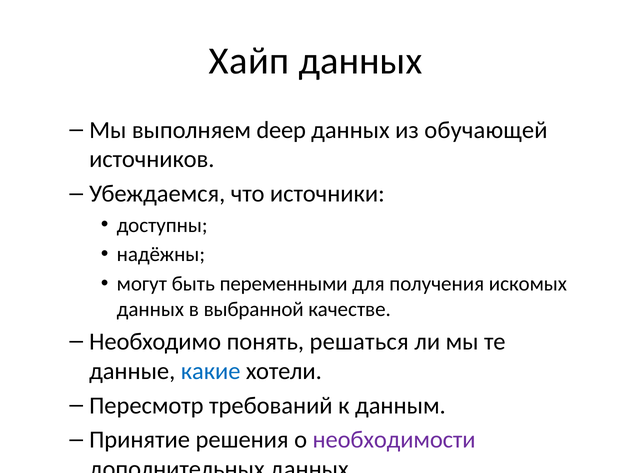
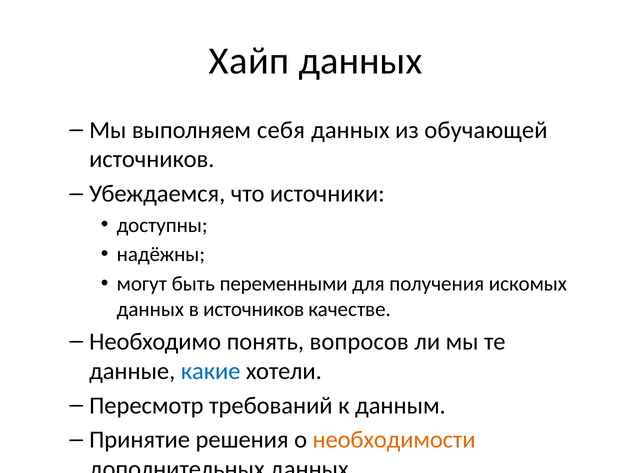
deep: deep -> себя (281, 130)
в выбранной: выбранной -> источников (254, 309)
решаться: решаться -> вопросов (359, 342)
необходимости colour: purple -> orange (394, 440)
